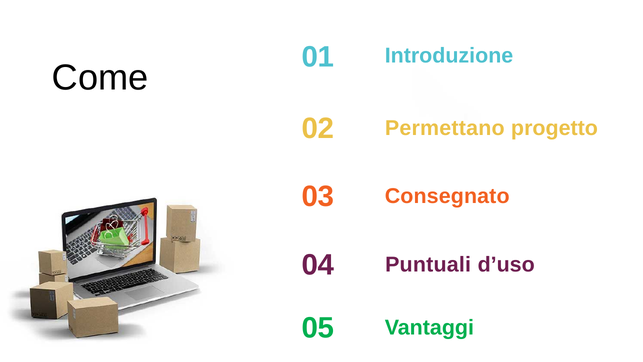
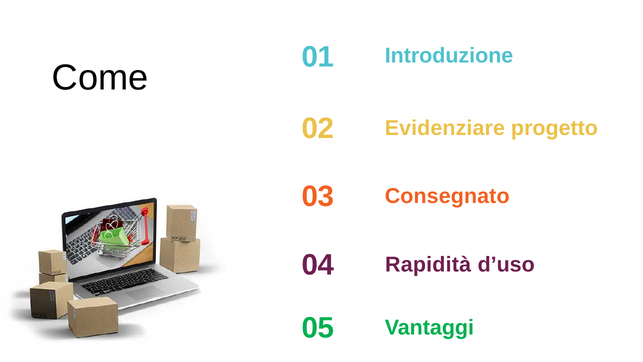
Permettano: Permettano -> Evidenziare (445, 128)
Puntuali: Puntuali -> Rapidità (428, 264)
